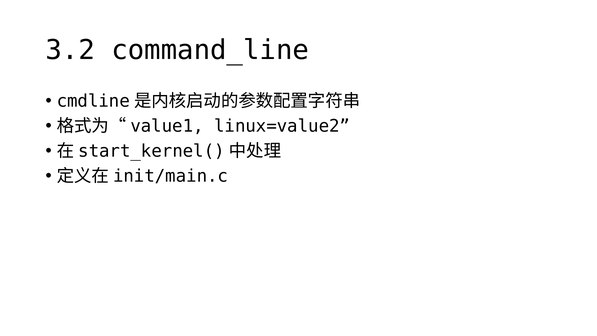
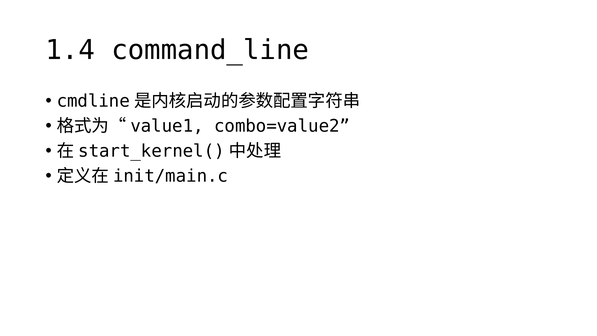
3.2: 3.2 -> 1.4 (70, 50)
linux=value2: linux=value2 -> combo=value2 (282, 126)
